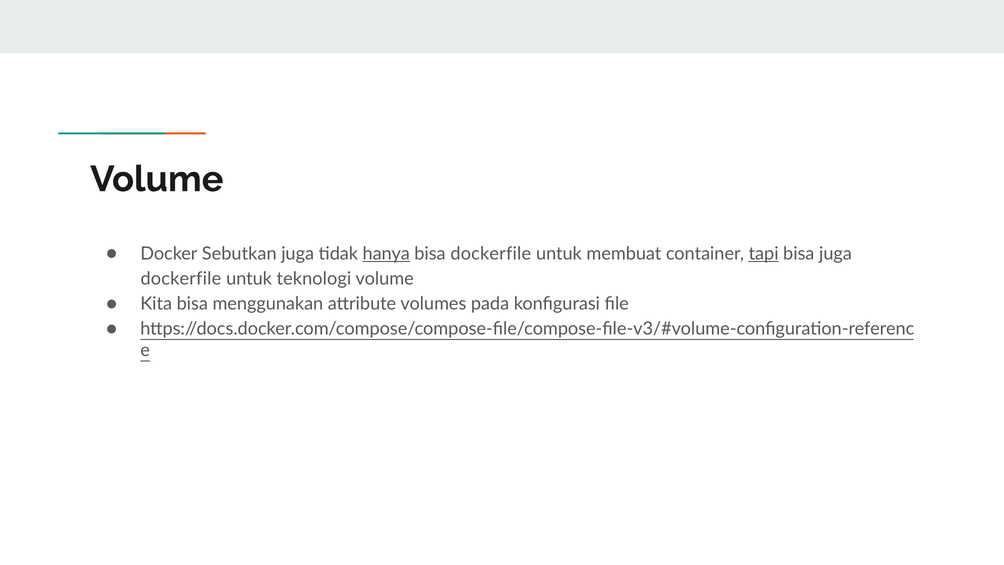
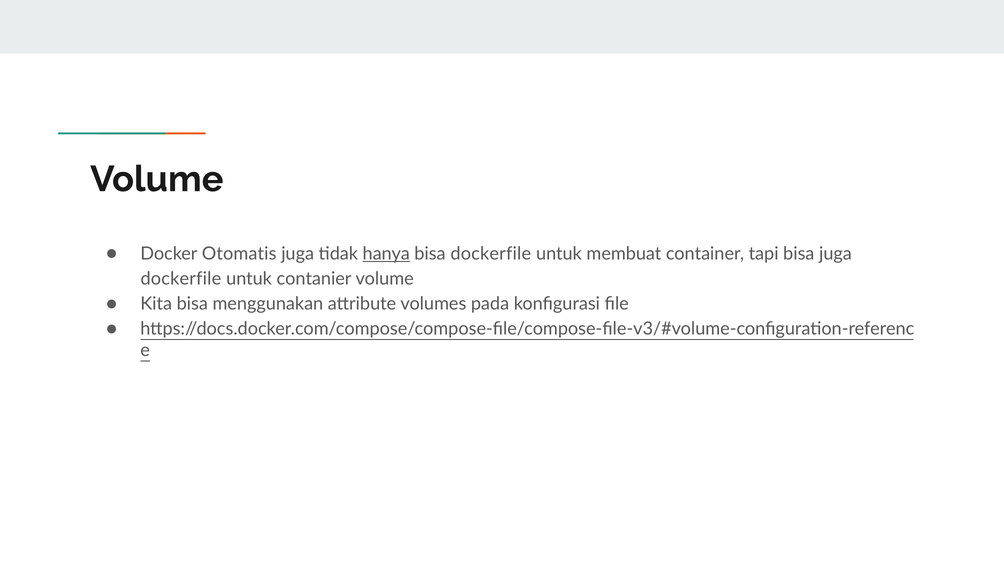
Sebutkan: Sebutkan -> Otomatis (239, 254)
tapi underline: present -> none (764, 254)
teknologi: teknologi -> contanier (314, 279)
